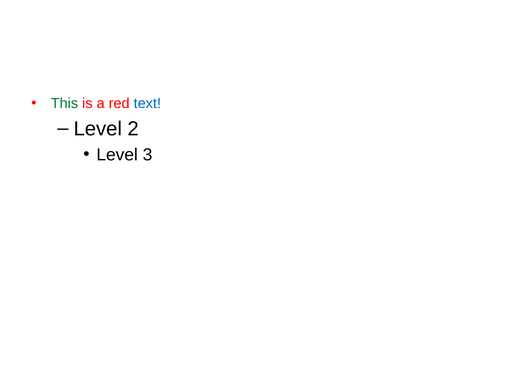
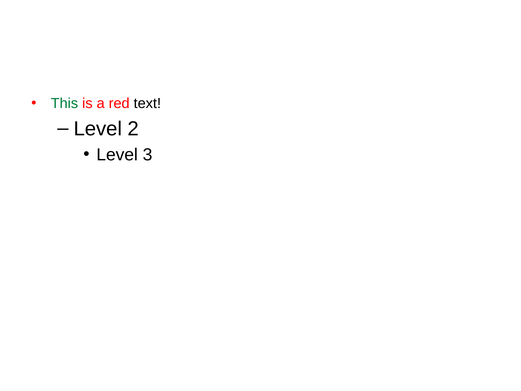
text colour: blue -> black (147, 103)
